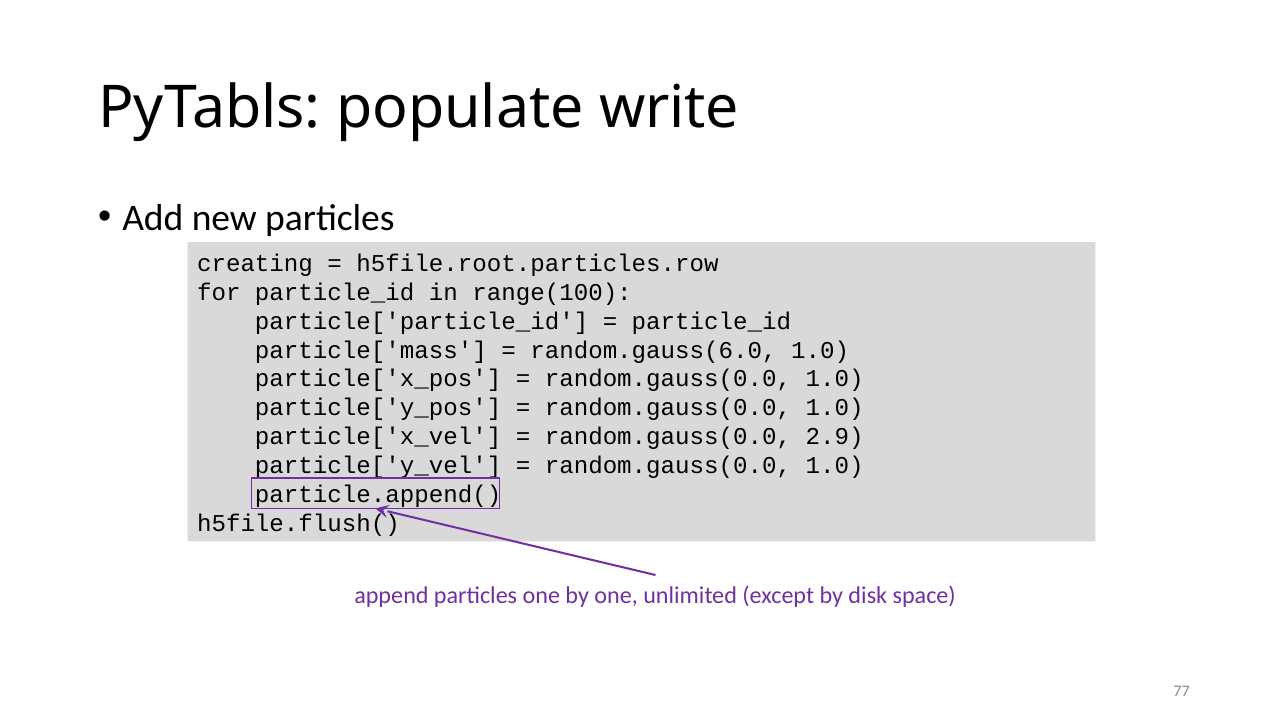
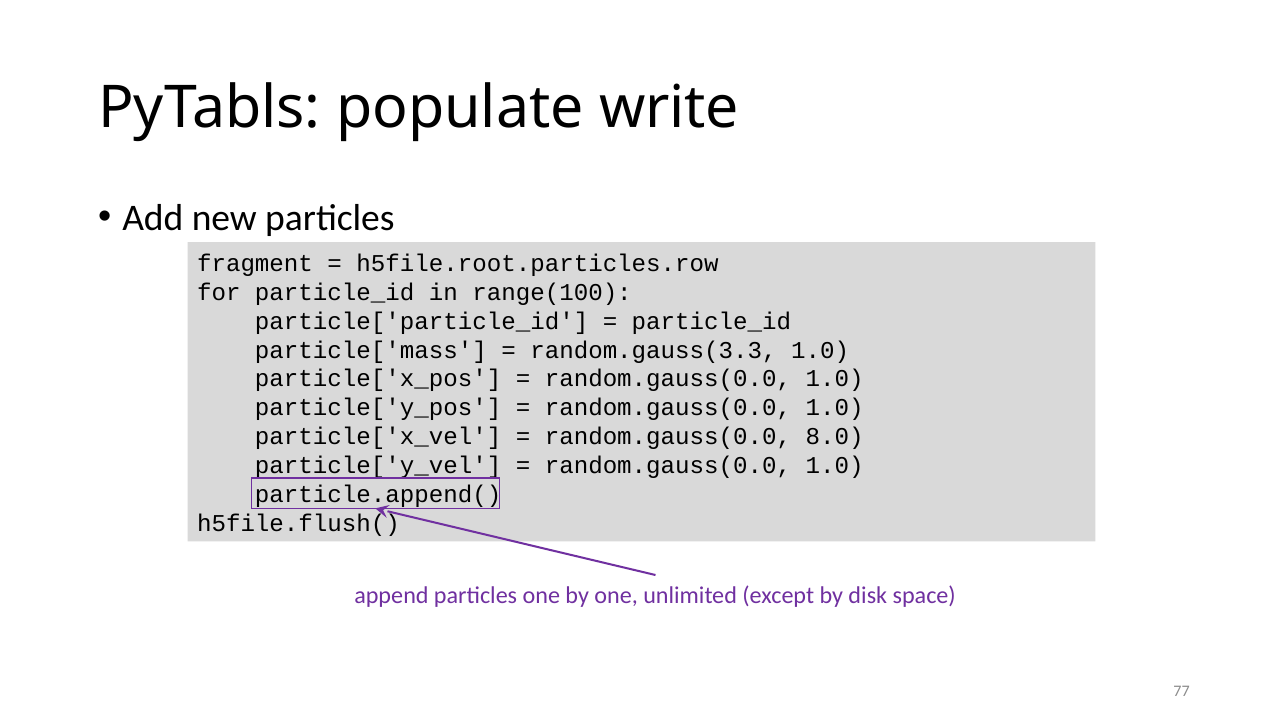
creating: creating -> fragment (255, 263)
random.gauss(6.0: random.gauss(6.0 -> random.gauss(3.3 (653, 350)
2.9: 2.9 -> 8.0 (835, 437)
